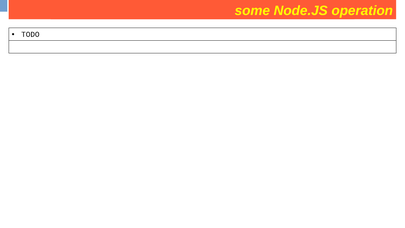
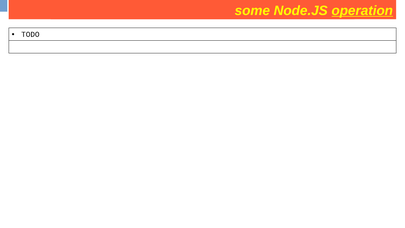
operation underline: none -> present (362, 11)
